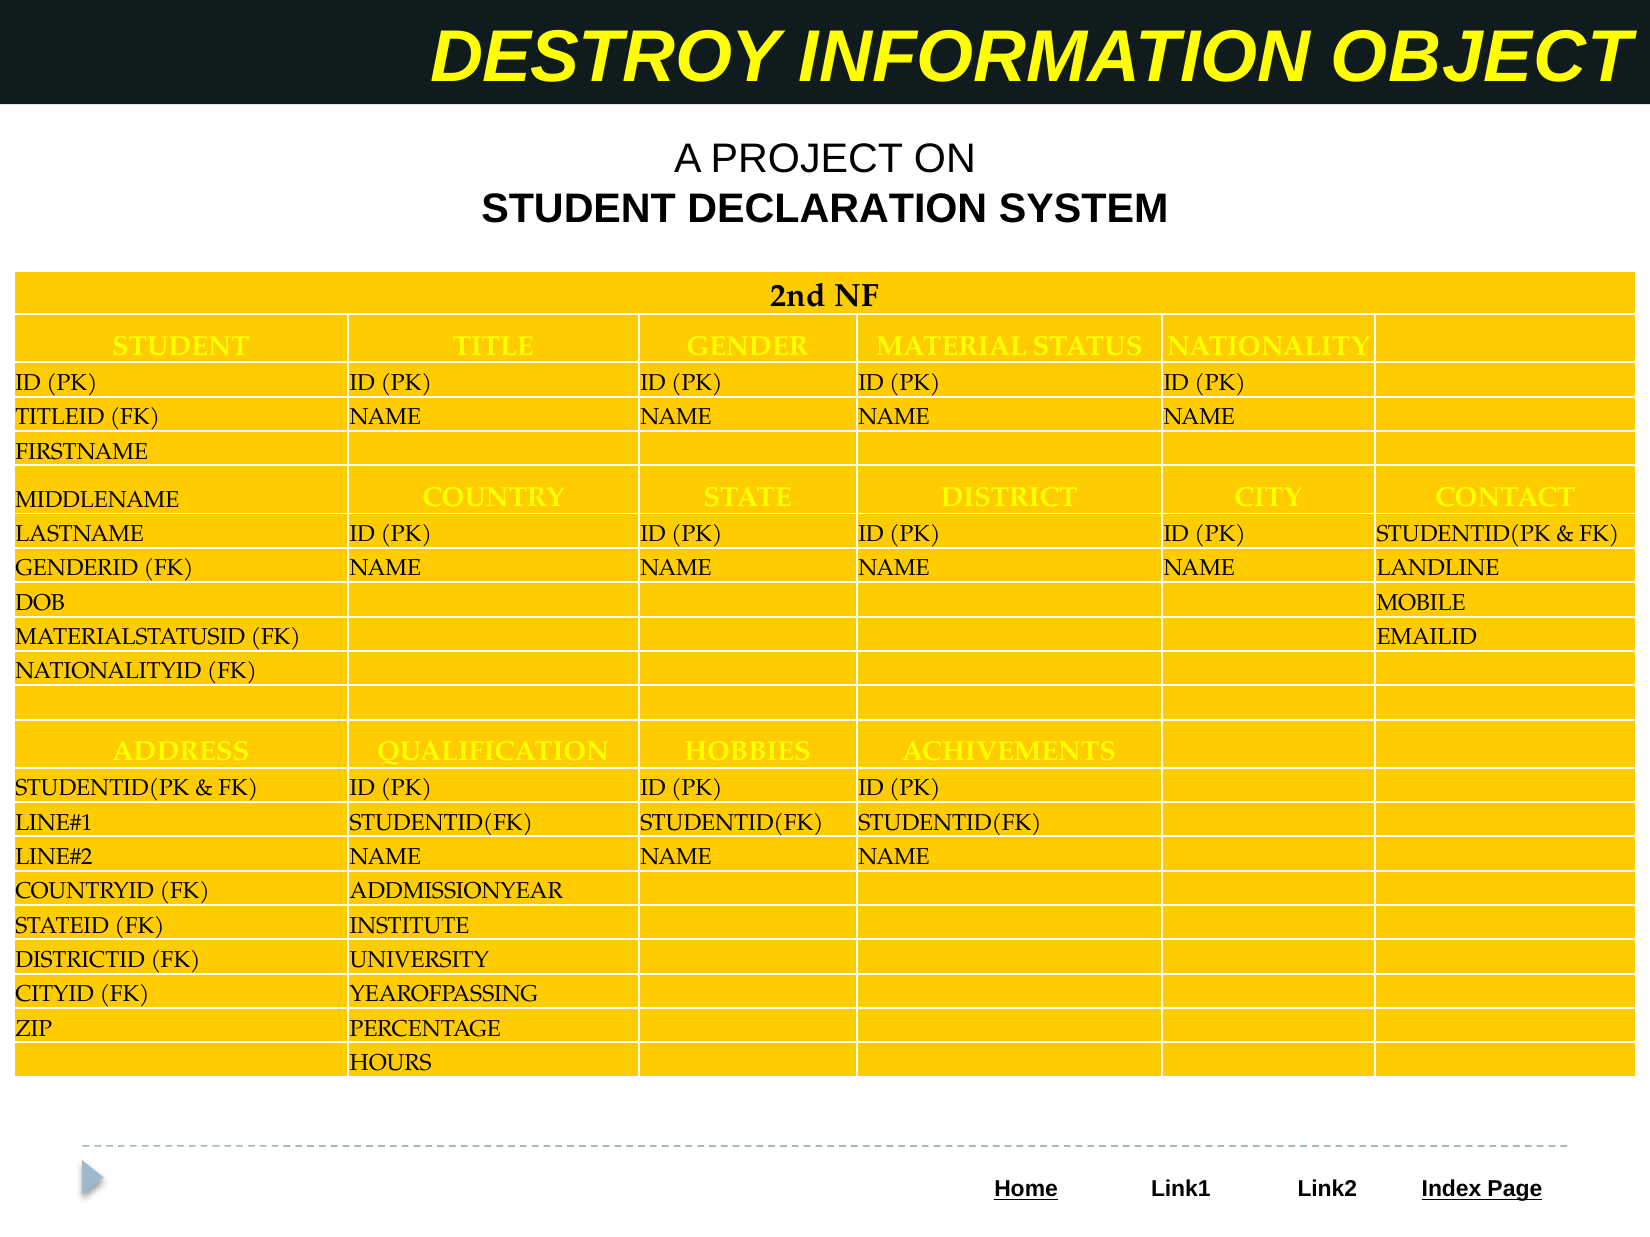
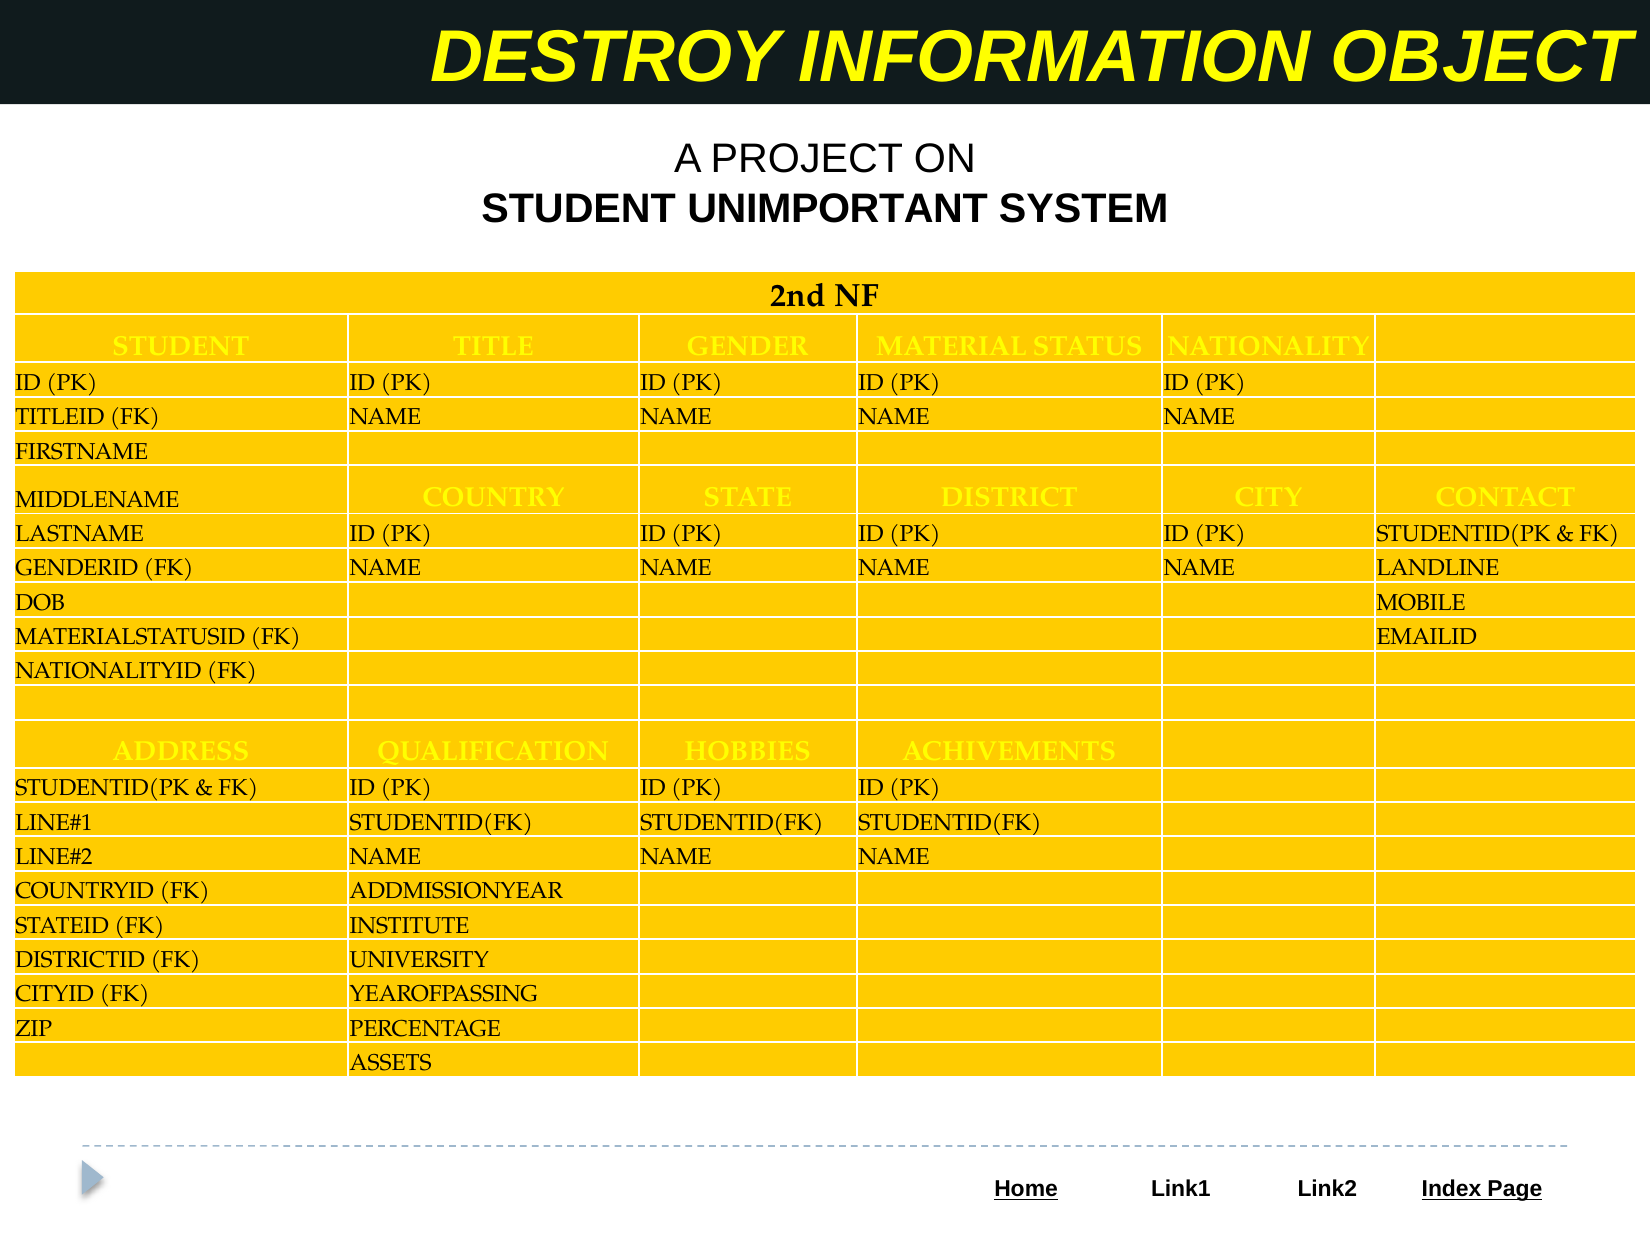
DECLARATION: DECLARATION -> UNIMPORTANT (838, 209)
HOURS: HOURS -> ASSETS (391, 1063)
